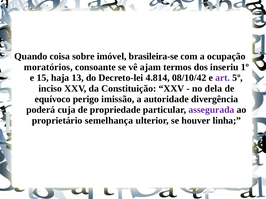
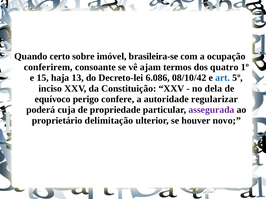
coisa: coisa -> certo (60, 57)
moratórios: moratórios -> conferirem (48, 67)
inseriu: inseriu -> quatro (224, 67)
4.814: 4.814 -> 6.086 (158, 78)
art colour: purple -> blue (223, 78)
imissão: imissão -> confere (118, 99)
divergência: divergência -> regularizar (215, 99)
semelhança: semelhança -> delimitação (109, 121)
linha: linha -> novo (227, 121)
